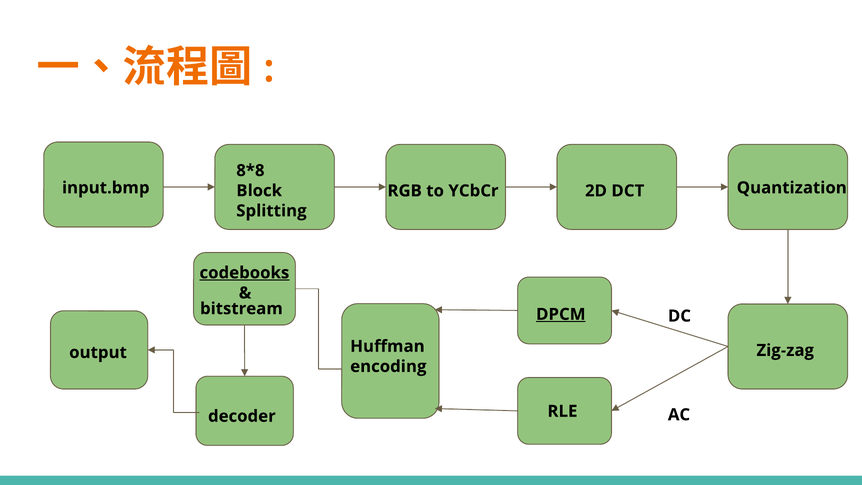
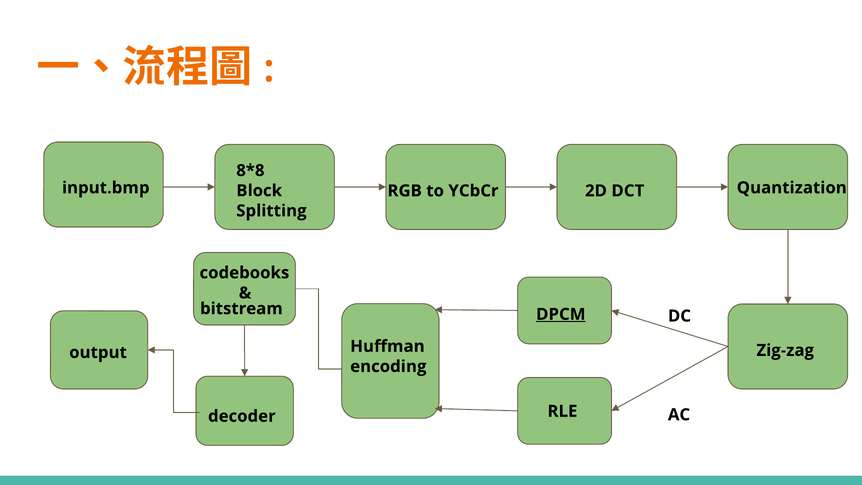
codebooks underline: present -> none (244, 273)
